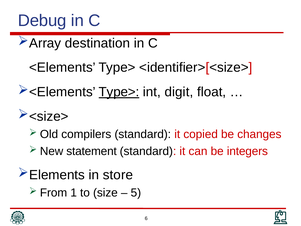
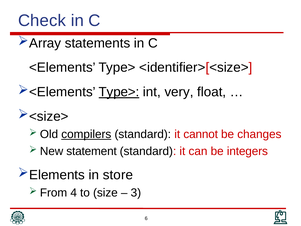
Debug: Debug -> Check (42, 21)
destination: destination -> statements (98, 43)
digit: digit -> very (179, 92)
compilers underline: none -> present (86, 134)
copied: copied -> cannot (201, 134)
1: 1 -> 4 (74, 193)
5: 5 -> 3 (136, 193)
